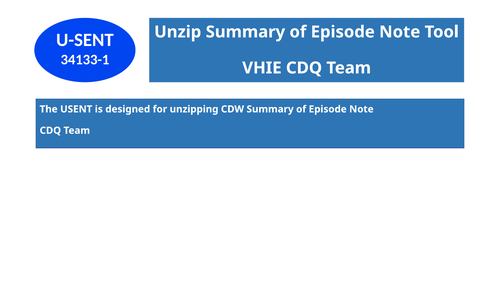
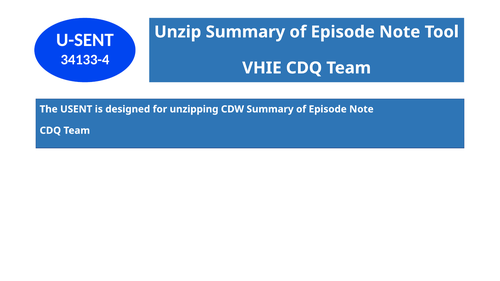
34133-1: 34133-1 -> 34133-4 (85, 60)
